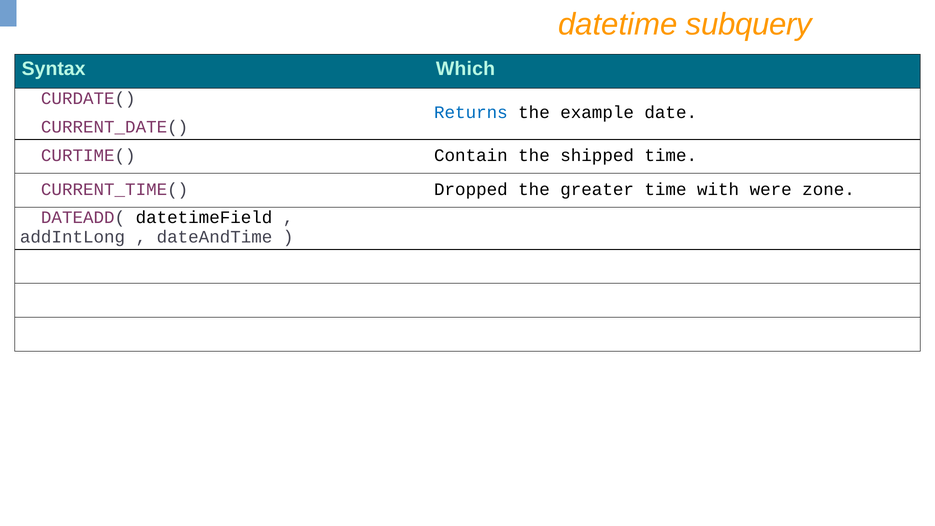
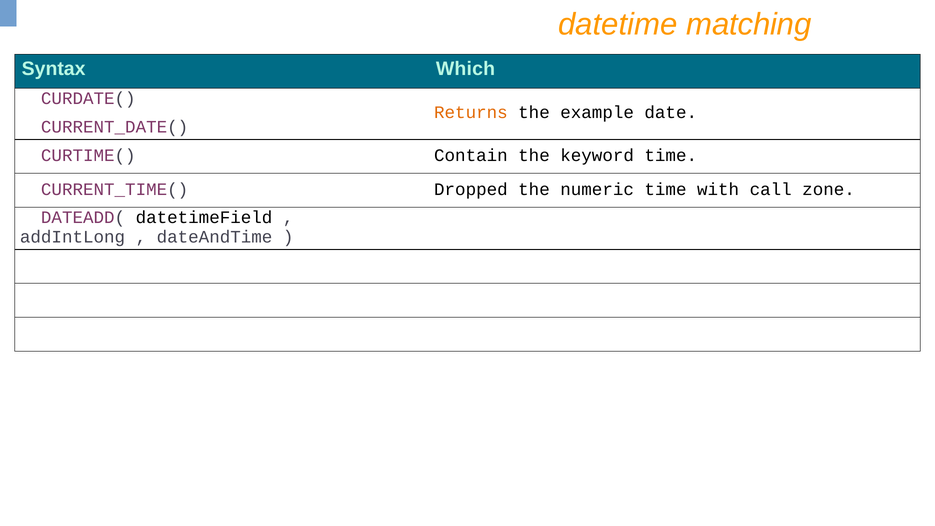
subquery: subquery -> matching (749, 24)
Returns colour: blue -> orange (471, 113)
shipped: shipped -> keyword (597, 155)
greater: greater -> numeric (597, 189)
were: were -> call (771, 189)
